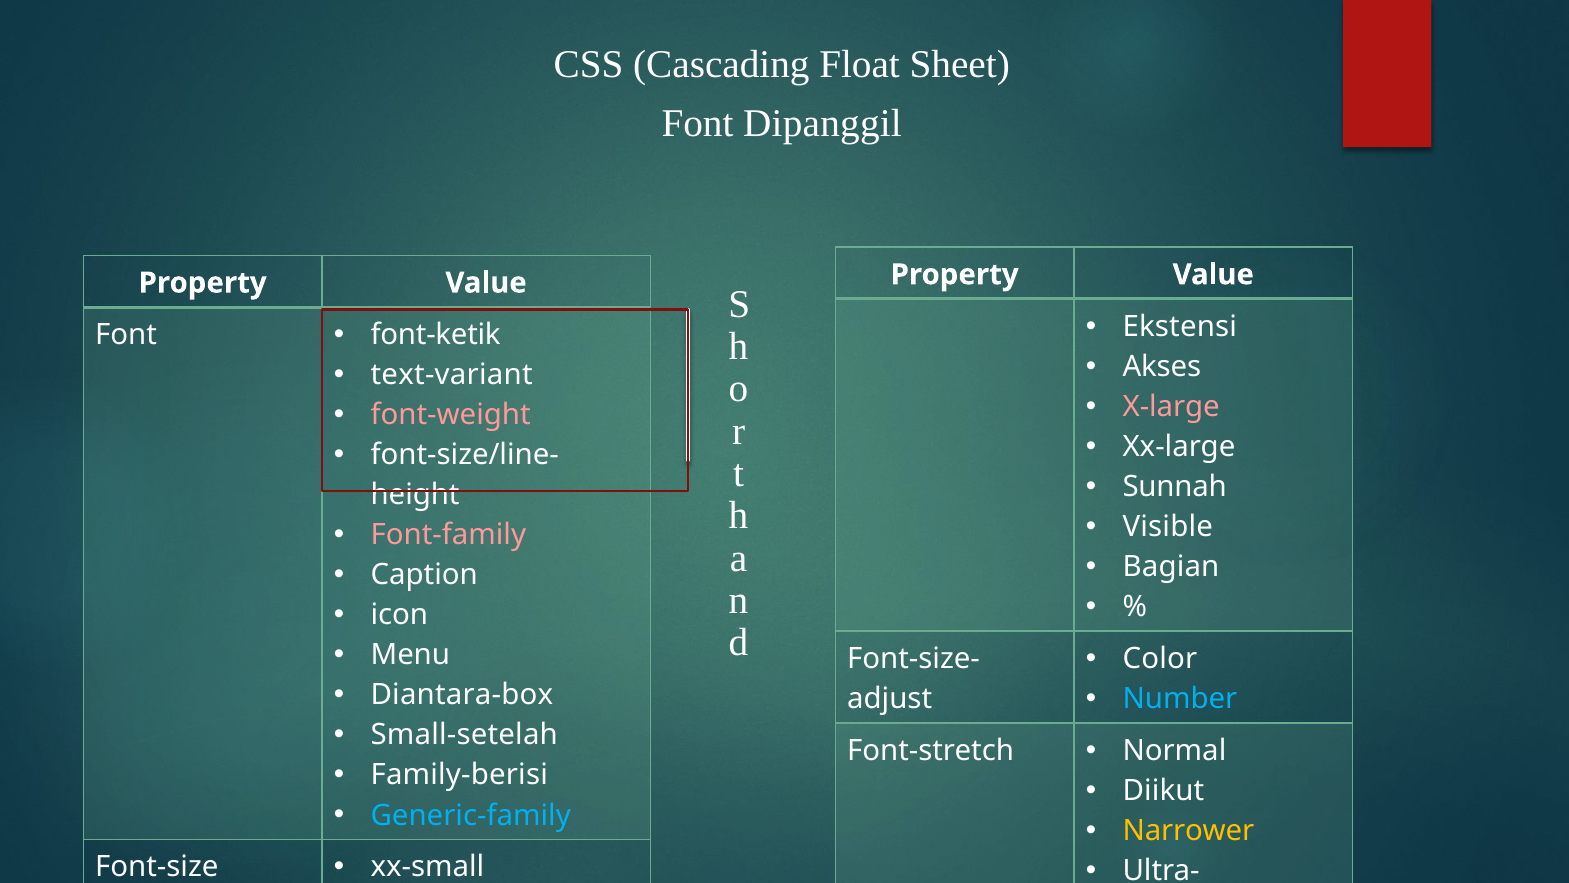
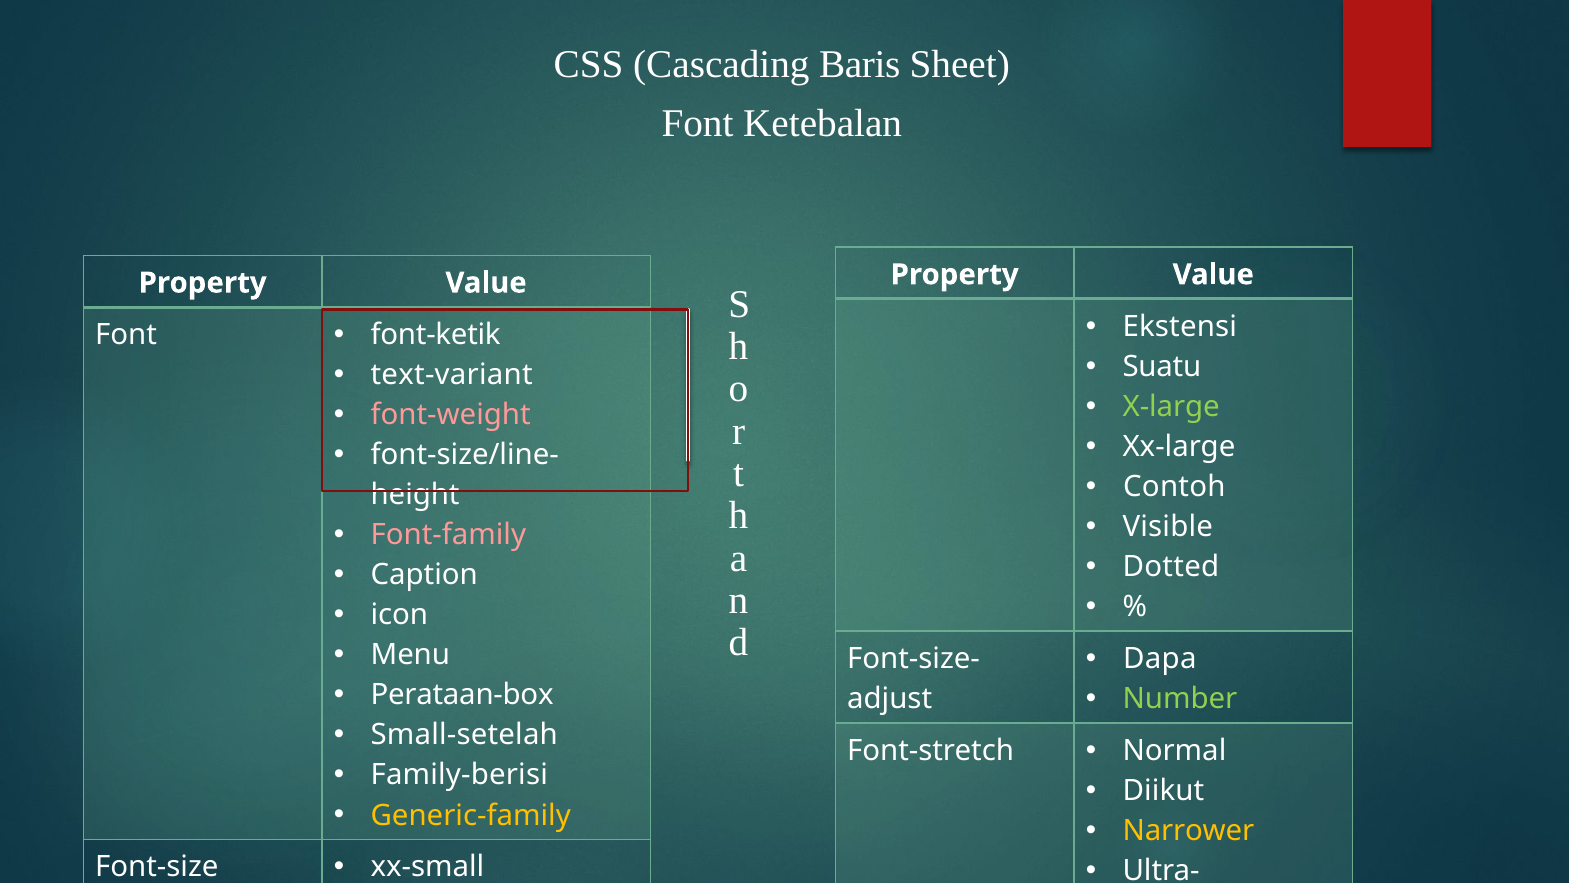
Float: Float -> Baris (860, 65)
Dipanggil: Dipanggil -> Ketebalan (823, 123)
Akses: Akses -> Suatu (1162, 366)
X-large colour: pink -> light green (1171, 406)
Sunnah: Sunnah -> Contoh (1174, 486)
Bagian: Bagian -> Dotted (1171, 566)
Color: Color -> Dapa (1160, 658)
Diantara-box: Diantara-box -> Perataan-box (462, 695)
Number colour: light blue -> light green (1180, 698)
Generic-family colour: light blue -> yellow (471, 815)
